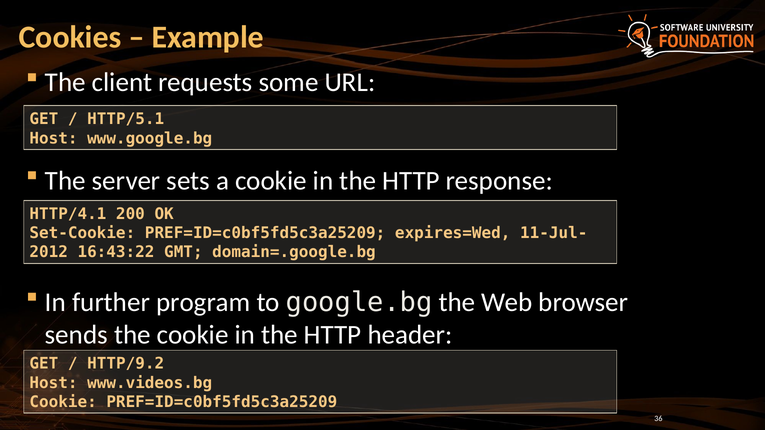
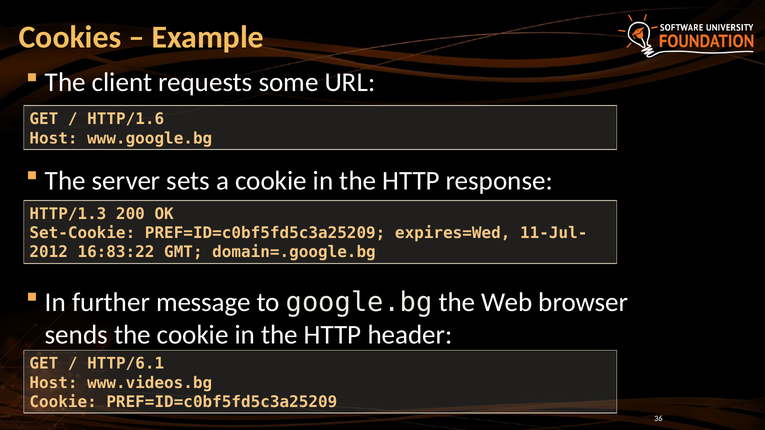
HTTP/5.1: HTTP/5.1 -> HTTP/1.6 (126, 119)
HTTP/4.1: HTTP/4.1 -> HTTP/1.3 (68, 214)
16:43:22: 16:43:22 -> 16:83:22 (116, 252)
program: program -> message (203, 303)
HTTP/9.2: HTTP/9.2 -> HTTP/6.1 (126, 364)
